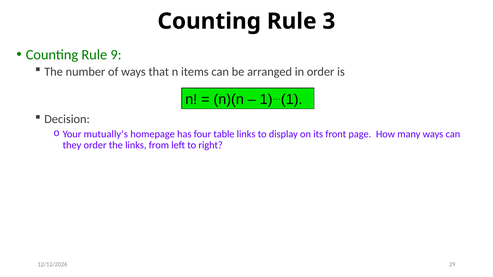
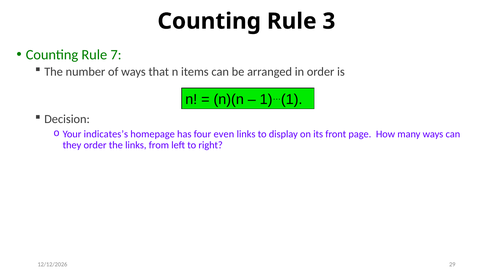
9: 9 -> 7 (116, 55)
mutually’s: mutually’s -> indicates’s (106, 134)
table: table -> even (224, 134)
